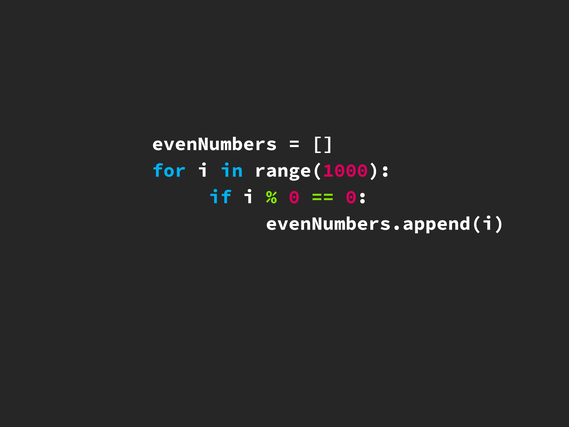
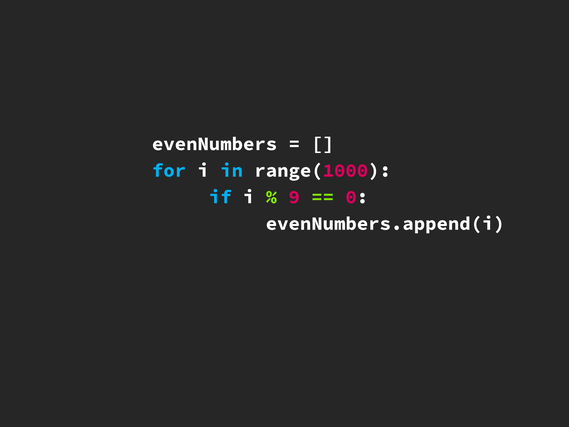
0: 0 -> 9 (294, 197)
